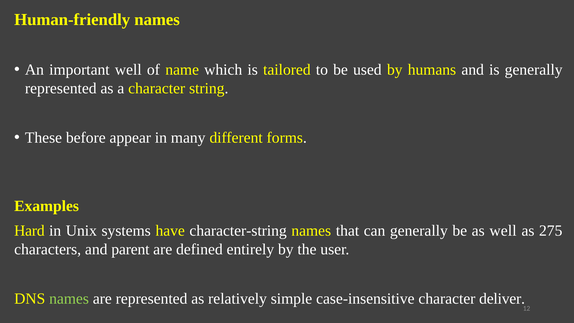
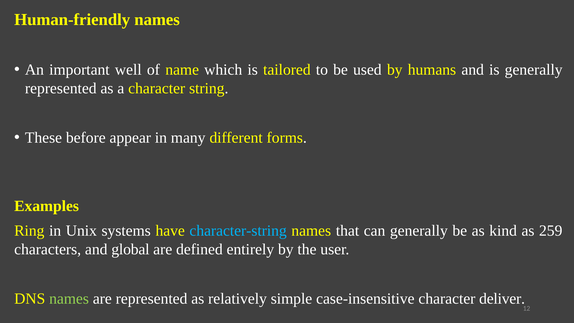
Hard: Hard -> Ring (29, 231)
character-string colour: white -> light blue (238, 231)
as well: well -> kind (503, 231)
275: 275 -> 259 (551, 231)
parent: parent -> global (130, 249)
